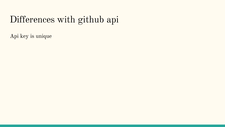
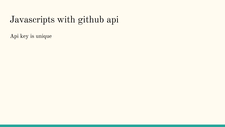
Differences: Differences -> Javascripts (32, 19)
